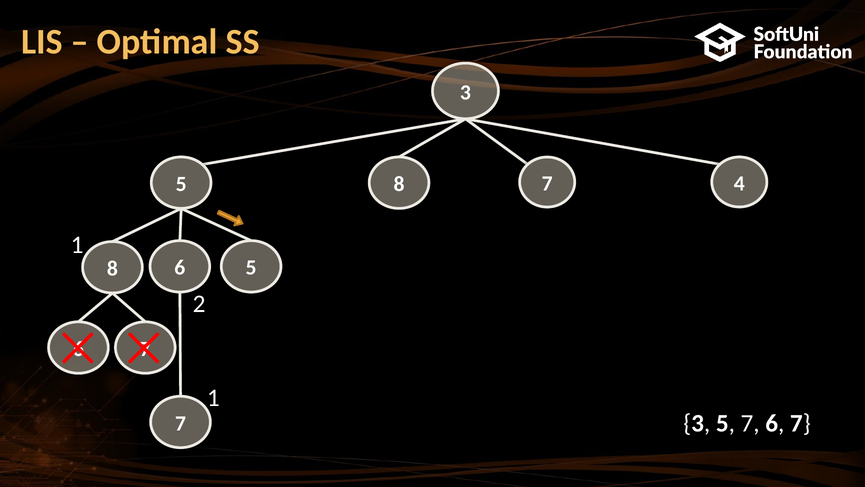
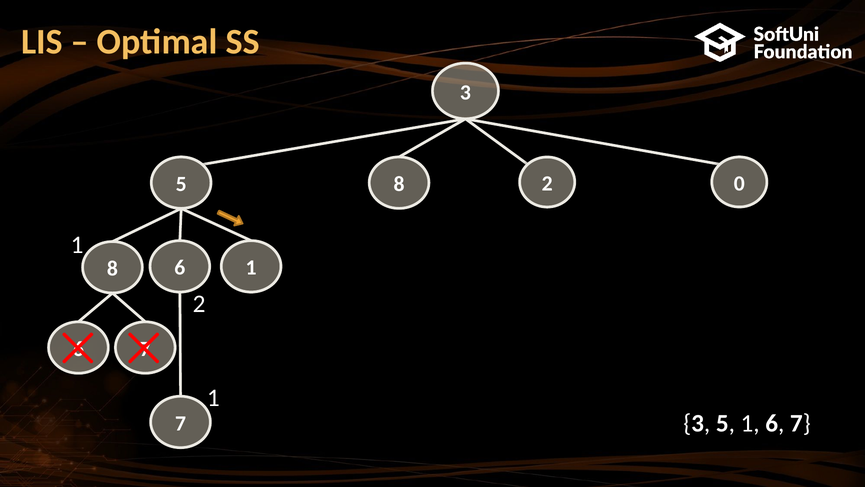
7: 7 -> 2 (547, 183)
4: 4 -> 0 (739, 183)
8 5: 5 -> 1 (251, 268)
7: 7 -> 1 (750, 423)
